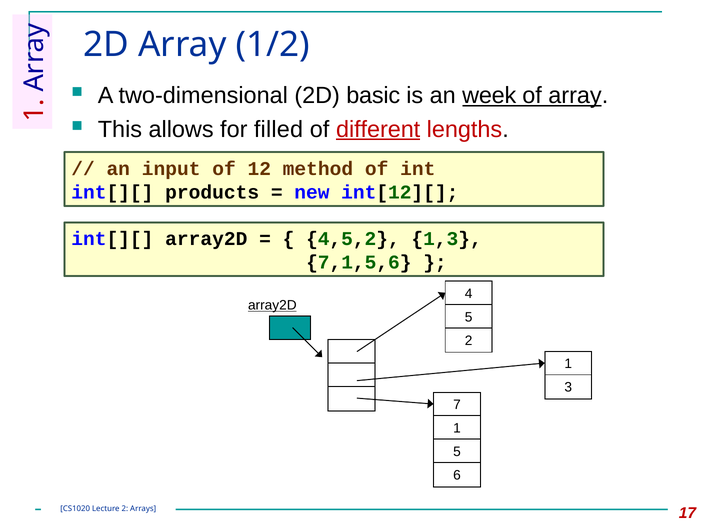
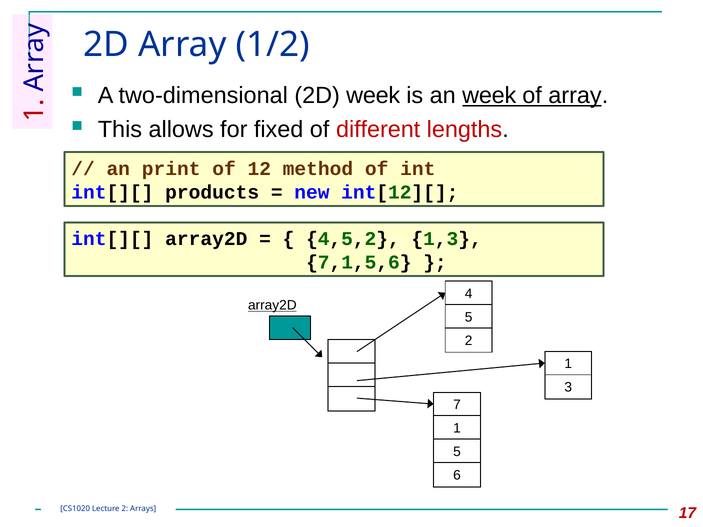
2D basic: basic -> week (373, 95)
filled: filled -> fixed (279, 129)
different underline: present -> none (378, 129)
input: input -> print (171, 169)
